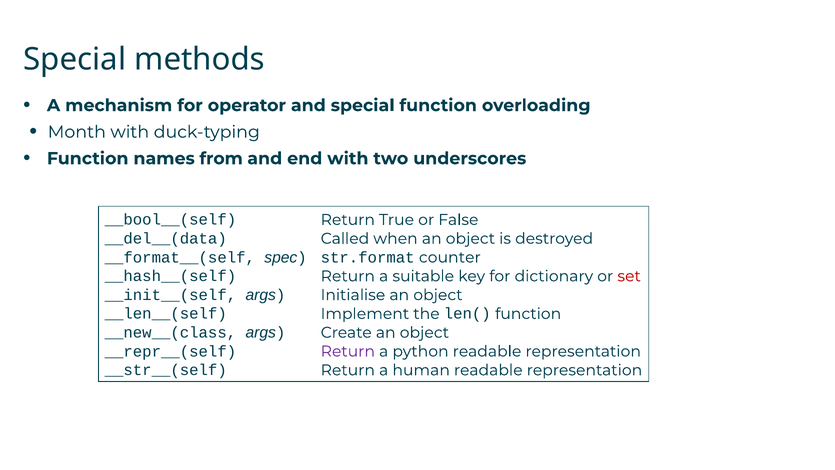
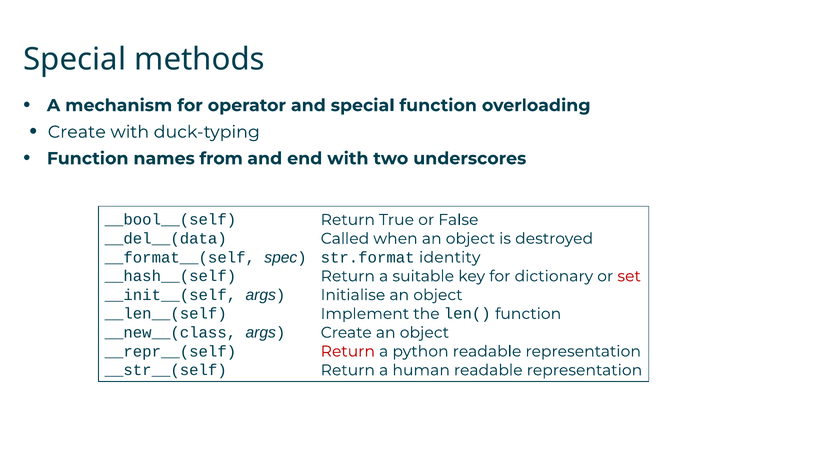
Month: Month -> Create (77, 132)
counter: counter -> identity (450, 257)
Return colour: purple -> red (348, 351)
